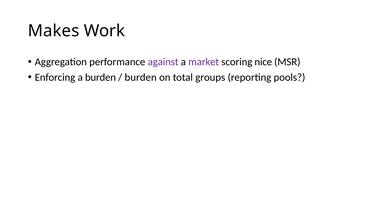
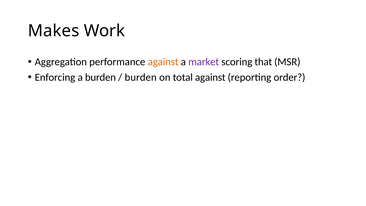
against colour: purple -> orange (163, 62)
nice: nice -> that (263, 62)
total groups: groups -> against (210, 77)
pools: pools -> order (290, 77)
